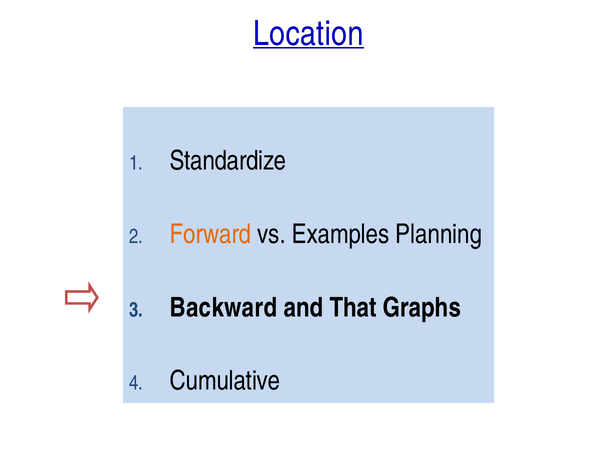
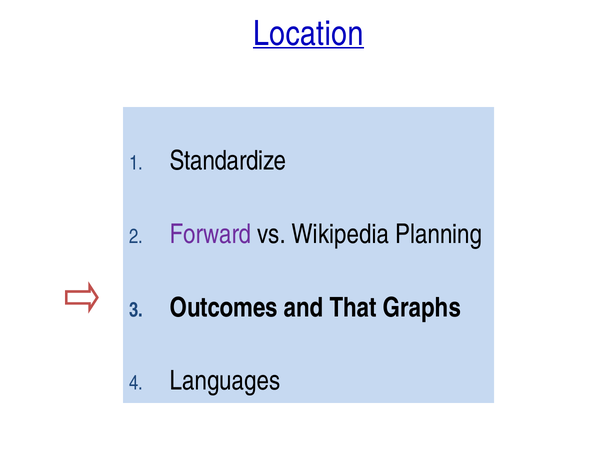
Forward colour: orange -> purple (211, 234)
Examples: Examples -> Wikipedia (341, 234)
Backward: Backward -> Outcomes (224, 308)
Cumulative: Cumulative -> Languages (225, 381)
